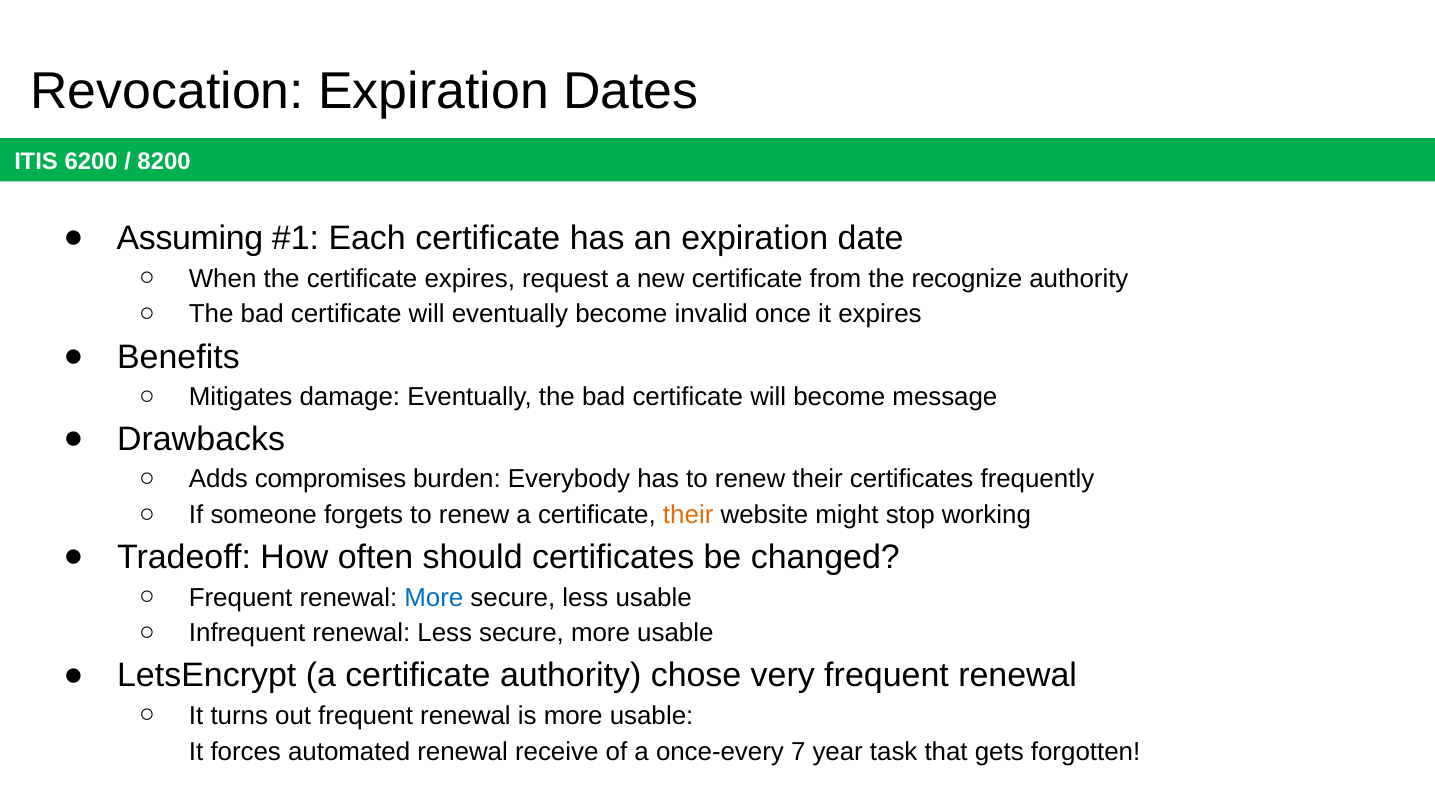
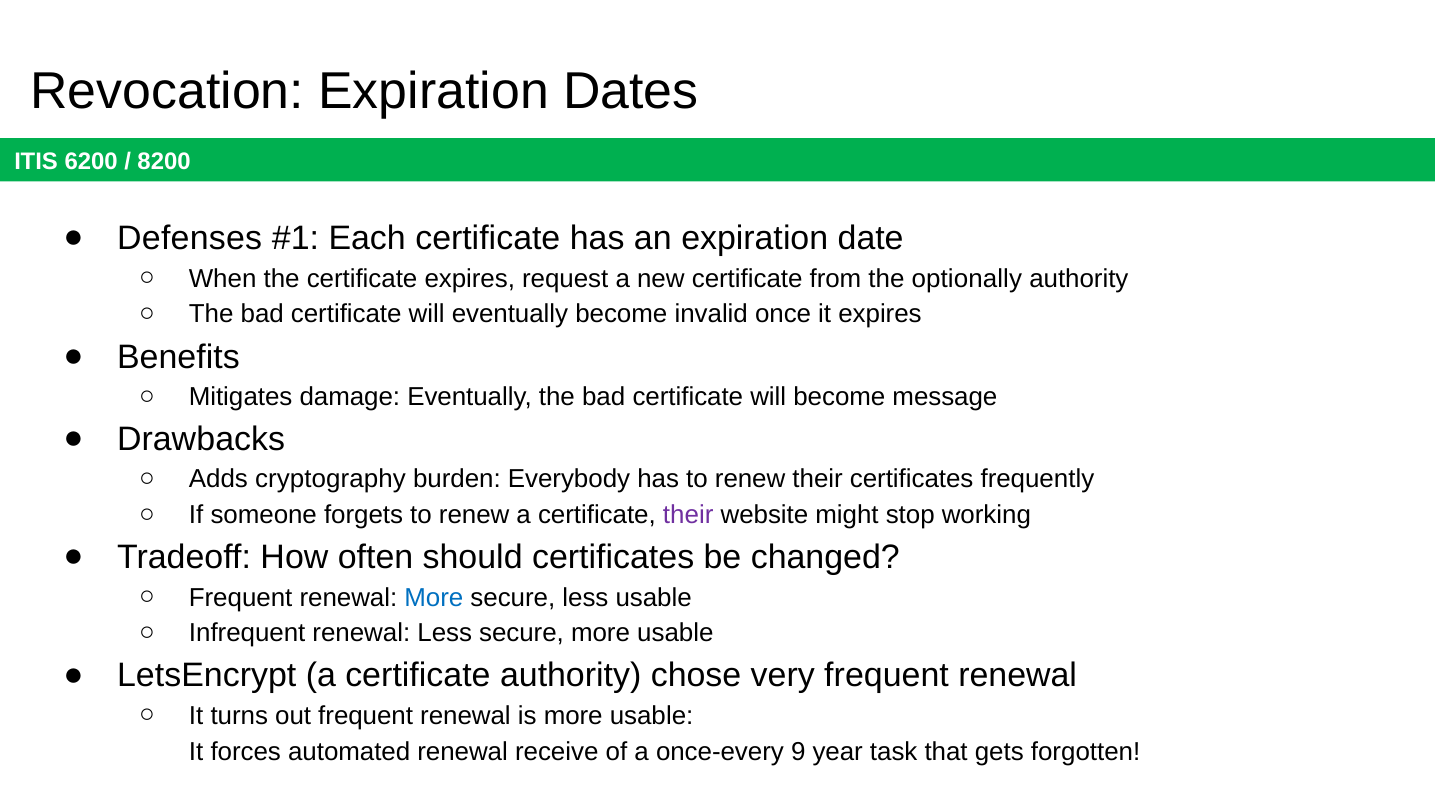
Assuming: Assuming -> Defenses (190, 239)
recognize: recognize -> optionally (967, 279)
compromises: compromises -> cryptography (330, 479)
their colour: orange -> purple (688, 515)
7: 7 -> 9 (798, 752)
